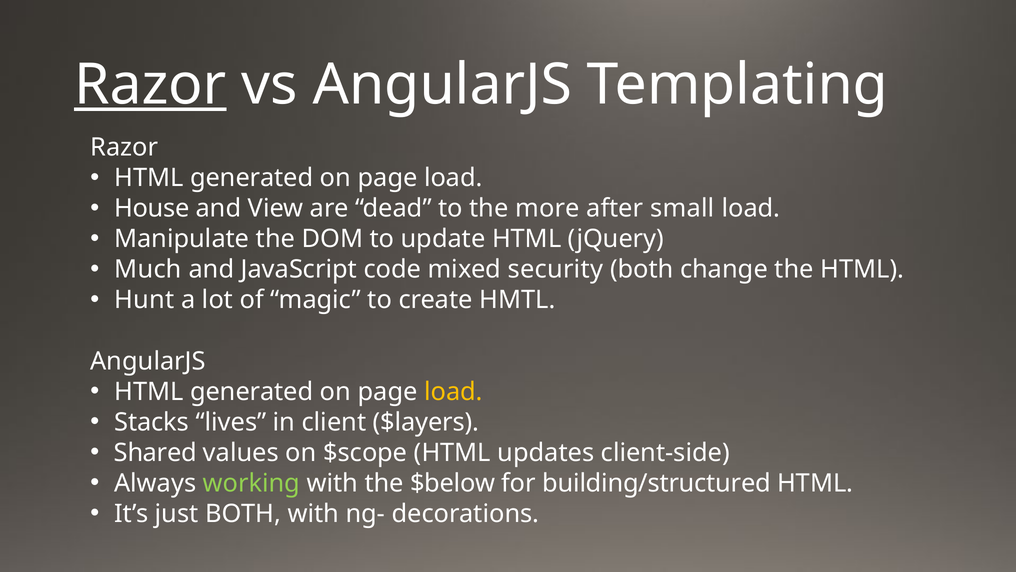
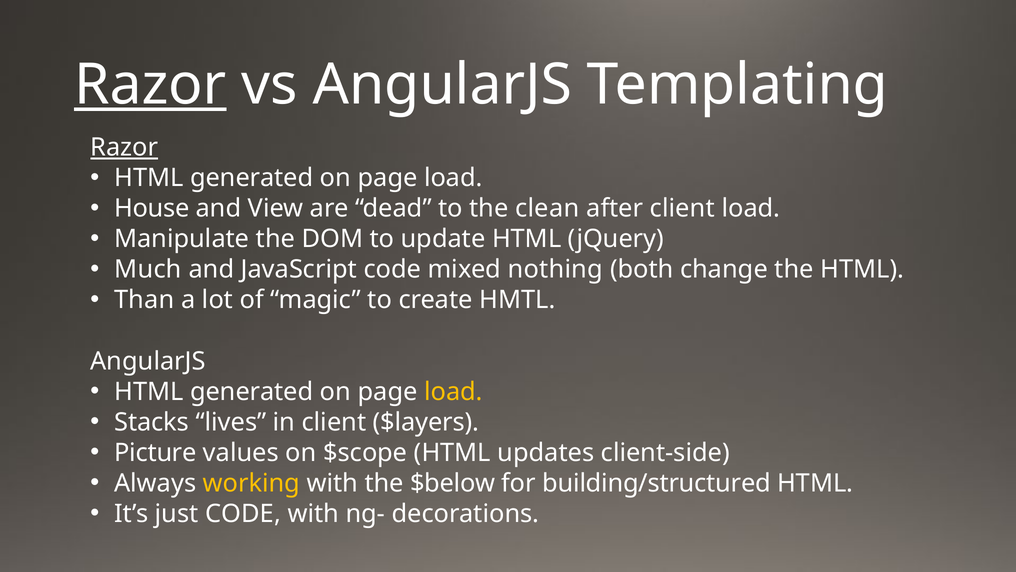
Razor underline: none -> present (124, 147)
more: more -> clean (547, 208)
after small: small -> client (682, 208)
security: security -> nothing (555, 269)
Hunt: Hunt -> Than (144, 300)
Shared: Shared -> Picture (155, 452)
working colour: light green -> yellow (251, 483)
just BOTH: BOTH -> CODE (243, 513)
